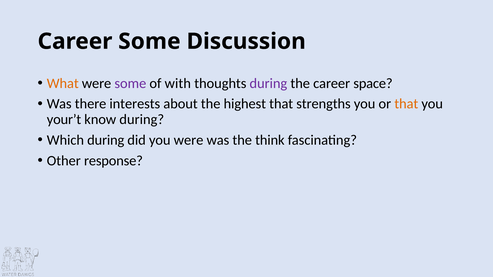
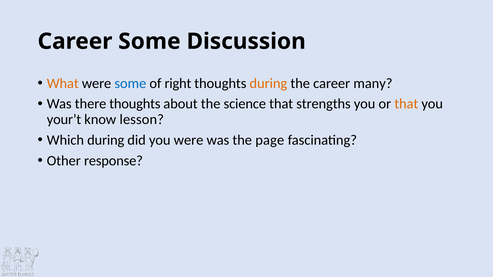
some colour: purple -> blue (130, 83)
with: with -> right (178, 83)
during colour: purple -> orange (268, 83)
space: space -> many (373, 83)
there interests: interests -> thoughts (135, 104)
highest: highest -> science (245, 104)
know during: during -> lesson (142, 120)
think: think -> page (270, 140)
